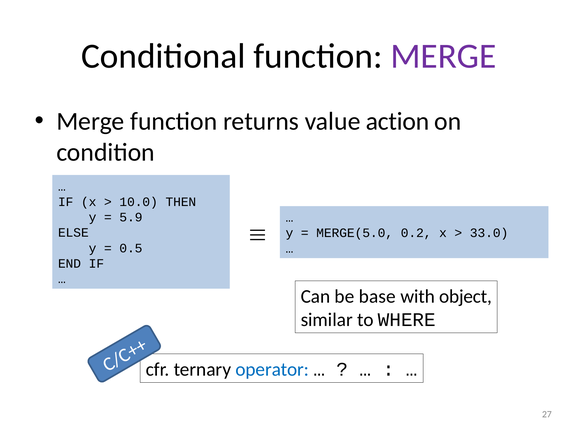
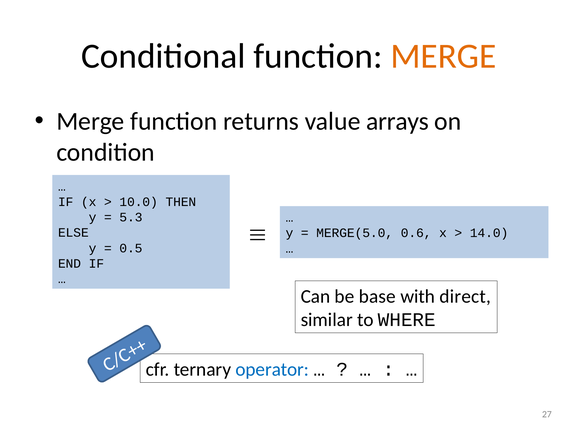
MERGE colour: purple -> orange (443, 56)
action: action -> arrays (397, 121)
5.9: 5.9 -> 5.3 (131, 217)
0.2: 0.2 -> 0.6 (416, 233)
33.0: 33.0 -> 14.0 (489, 233)
object: object -> direct (465, 296)
